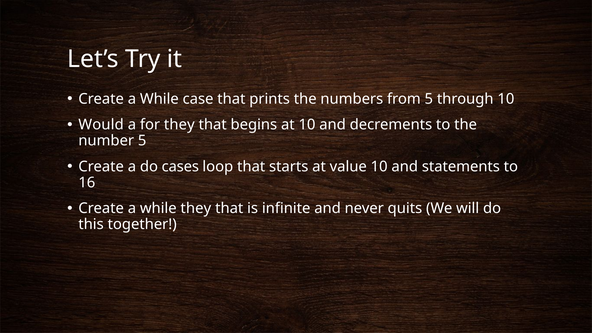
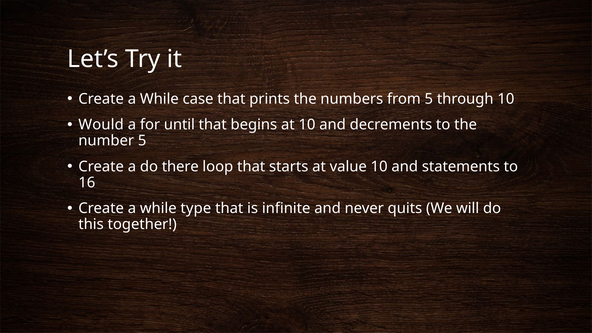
for they: they -> until (179, 125)
cases: cases -> there (180, 167)
while they: they -> type (196, 208)
